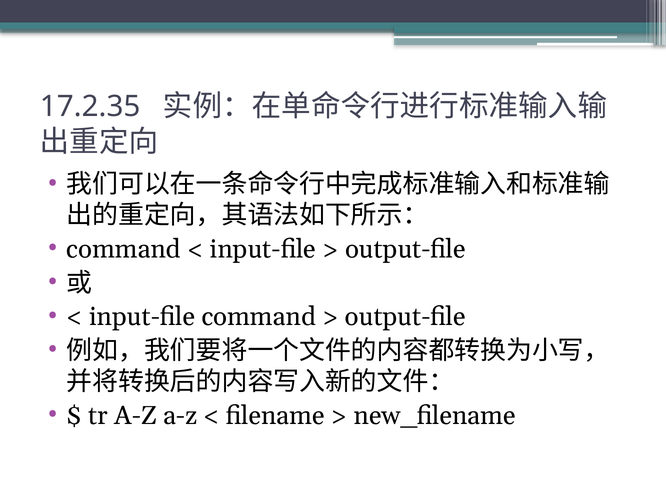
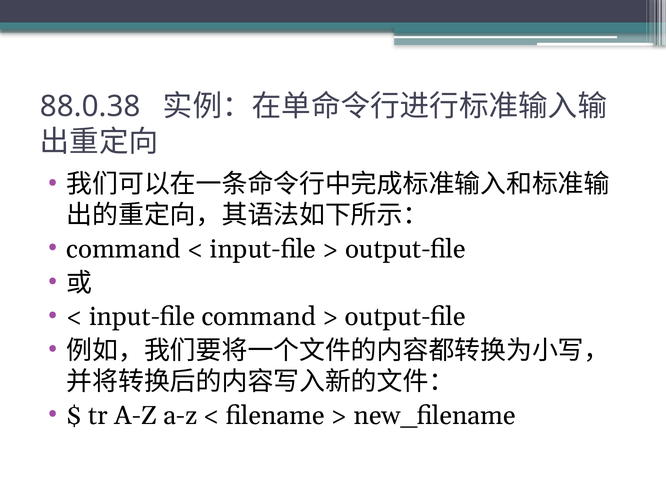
17.2.35: 17.2.35 -> 88.0.38 (90, 106)
